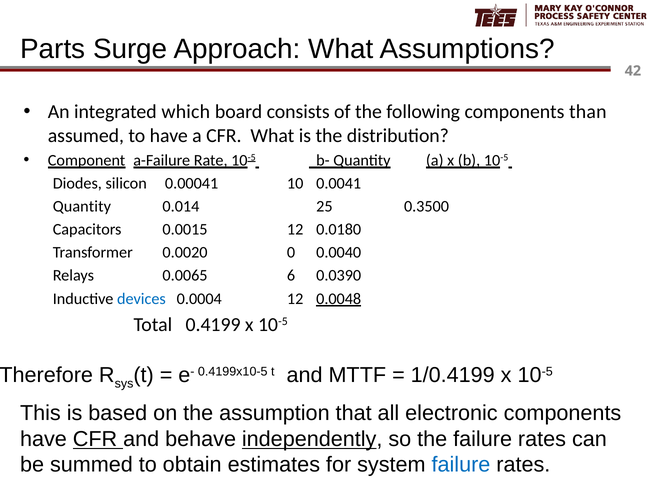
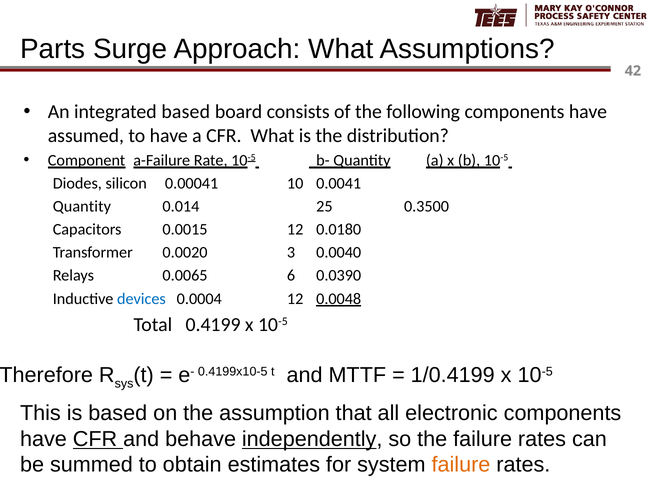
integrated which: which -> based (186, 112)
following components than: than -> have (588, 112)
0: 0 -> 3 (291, 253)
failure colour: blue -> orange (461, 465)
